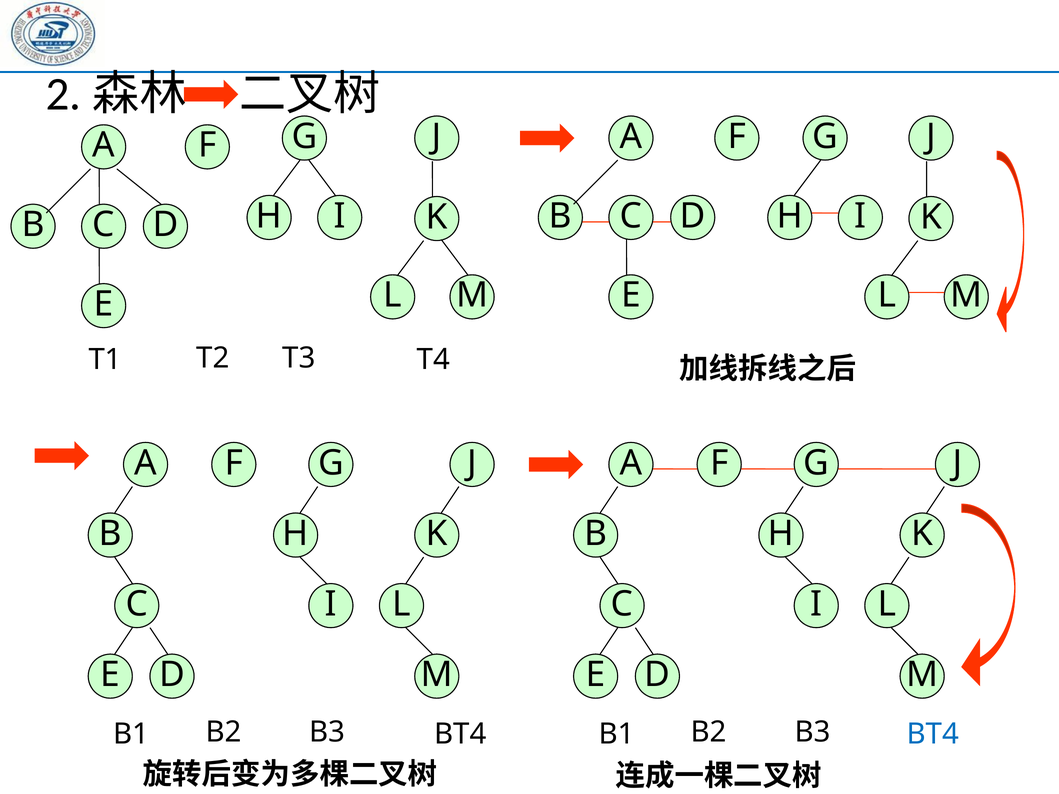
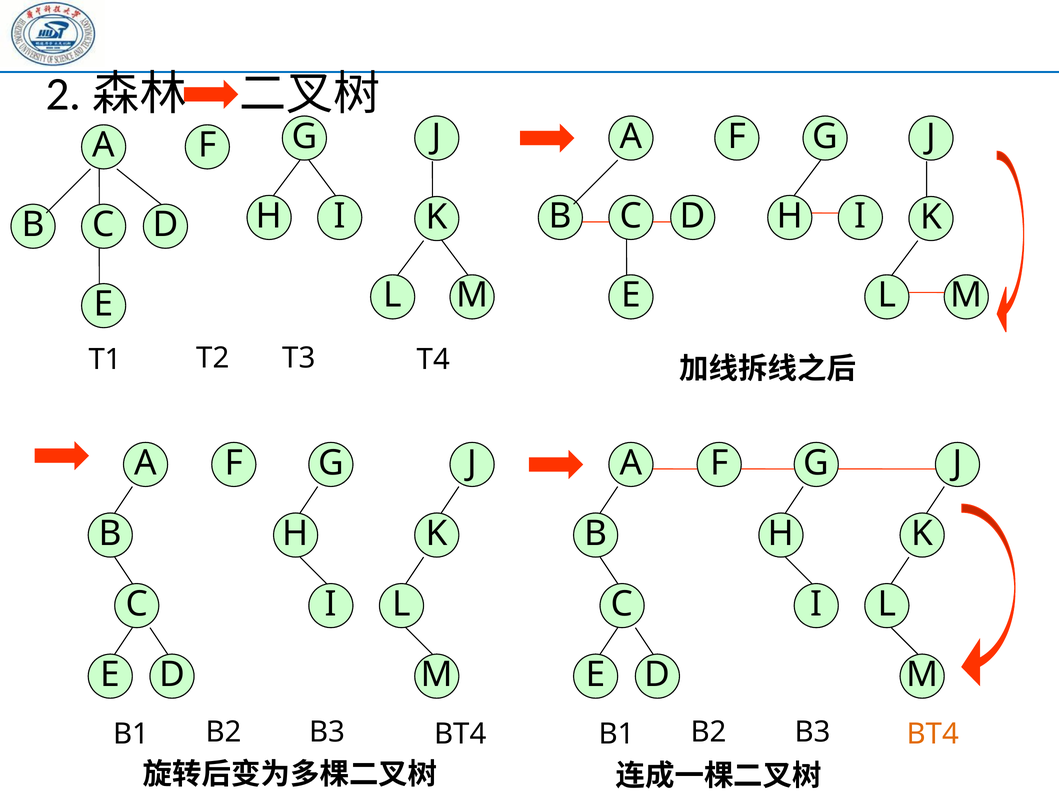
BT4 colour: blue -> orange (933, 734)
